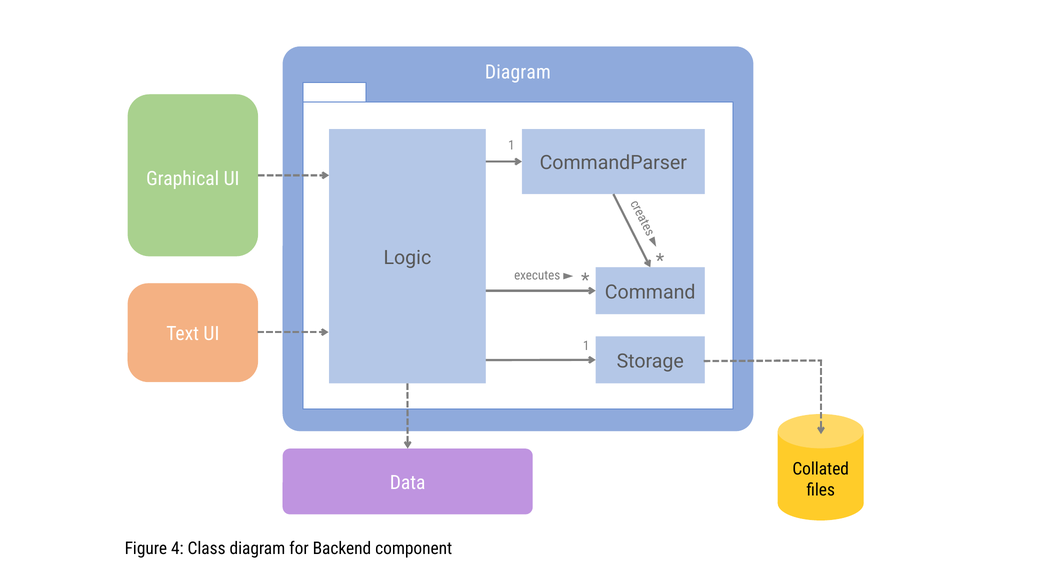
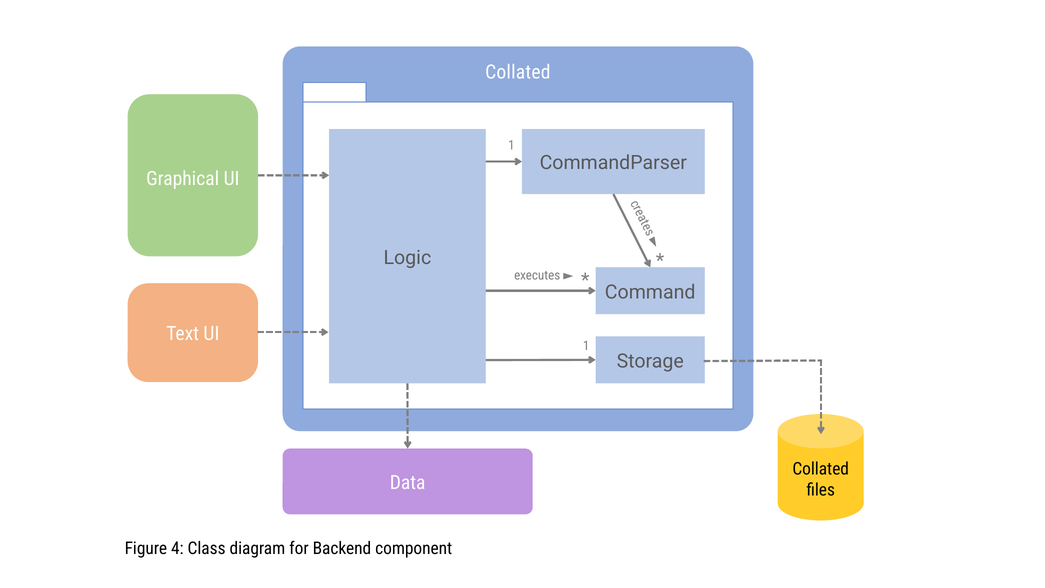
Diagram: Diagram -> Collated (518, 72)
